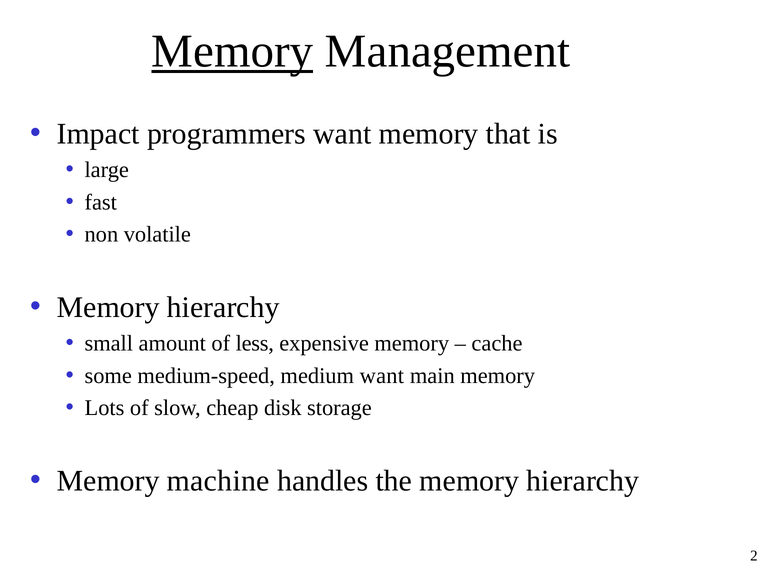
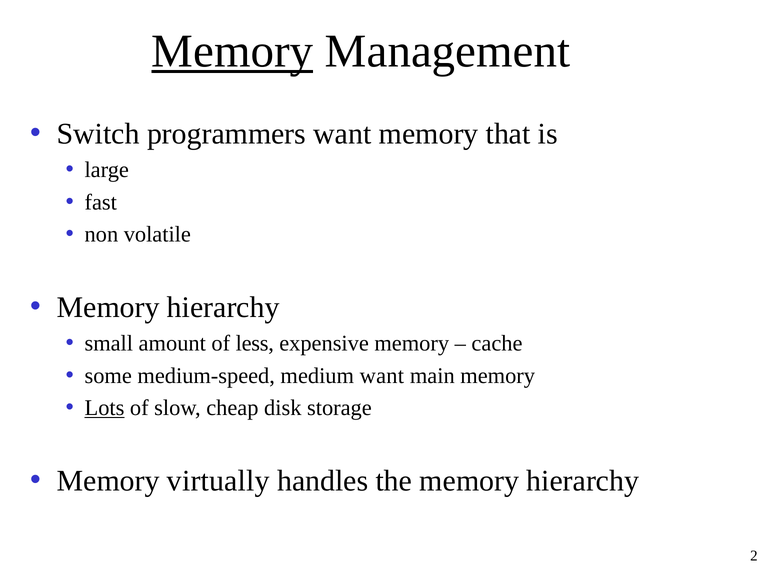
Impact: Impact -> Switch (98, 134)
Lots underline: none -> present (105, 408)
machine: machine -> virtually (218, 480)
